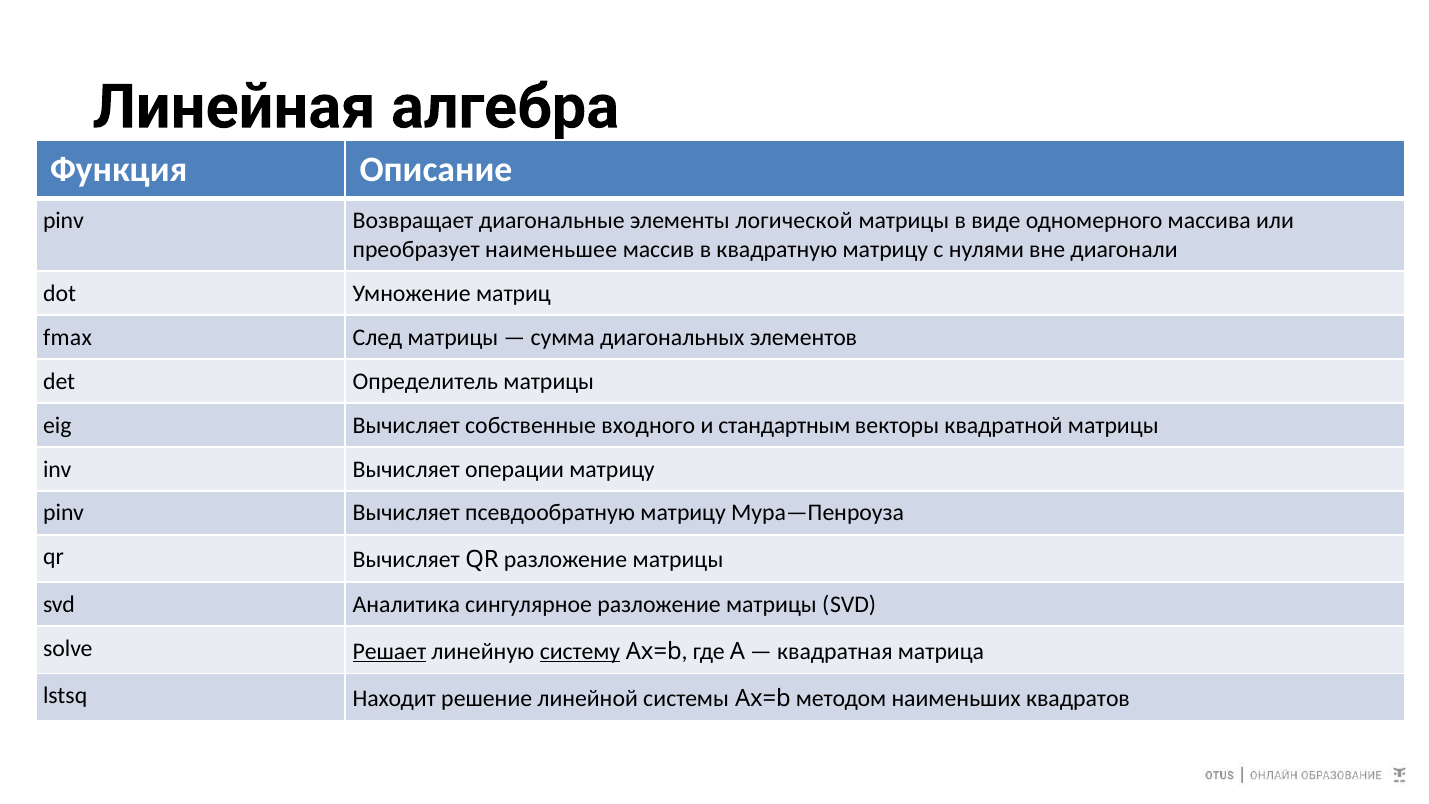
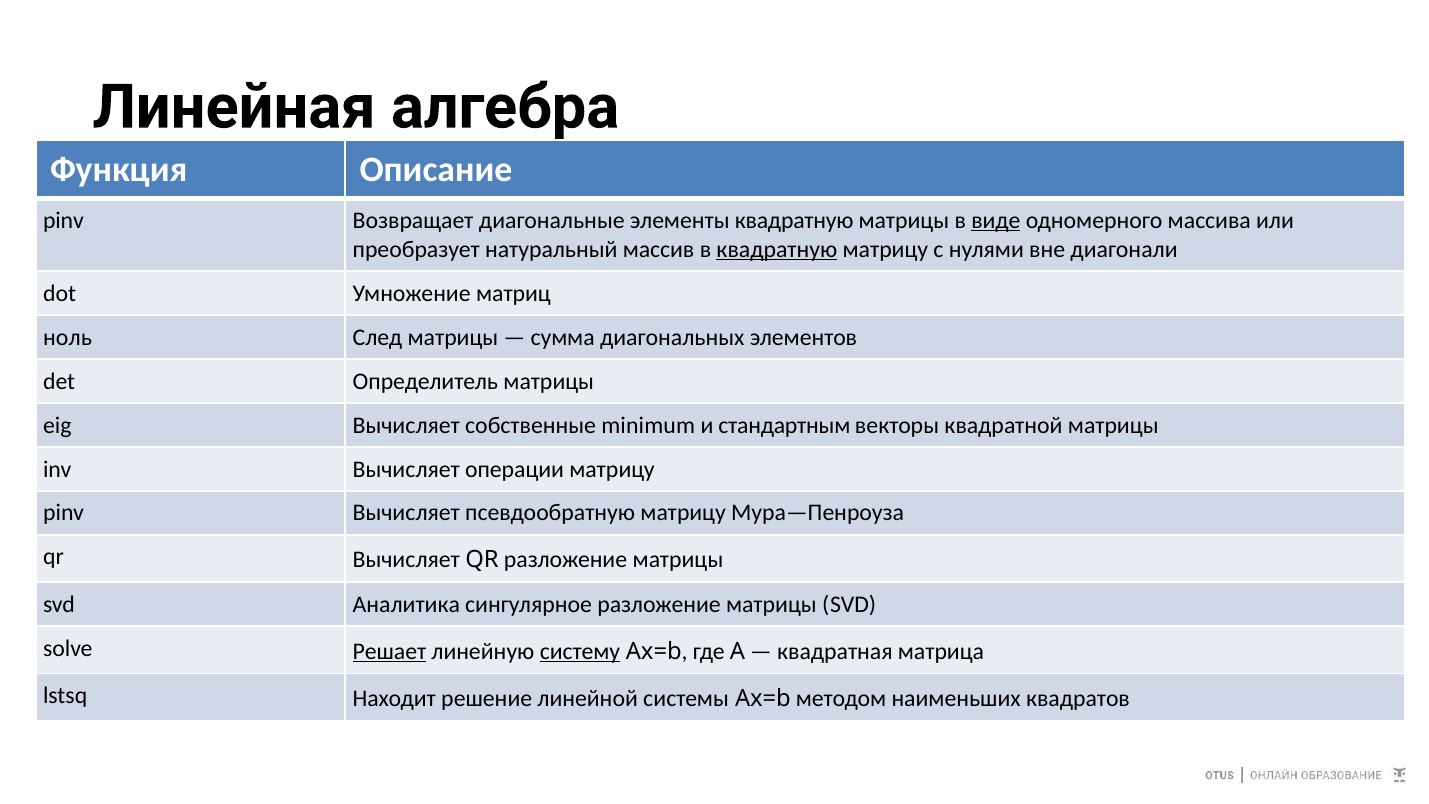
элементы логической: логической -> квадратную (794, 220)
виде underline: none -> present (996, 220)
наименьшее: наименьшее -> натуральный (551, 249)
квадратную underline: none -> present (777, 249)
fmax: fmax -> ноль (68, 337)
входного: входного -> minimum (648, 425)
